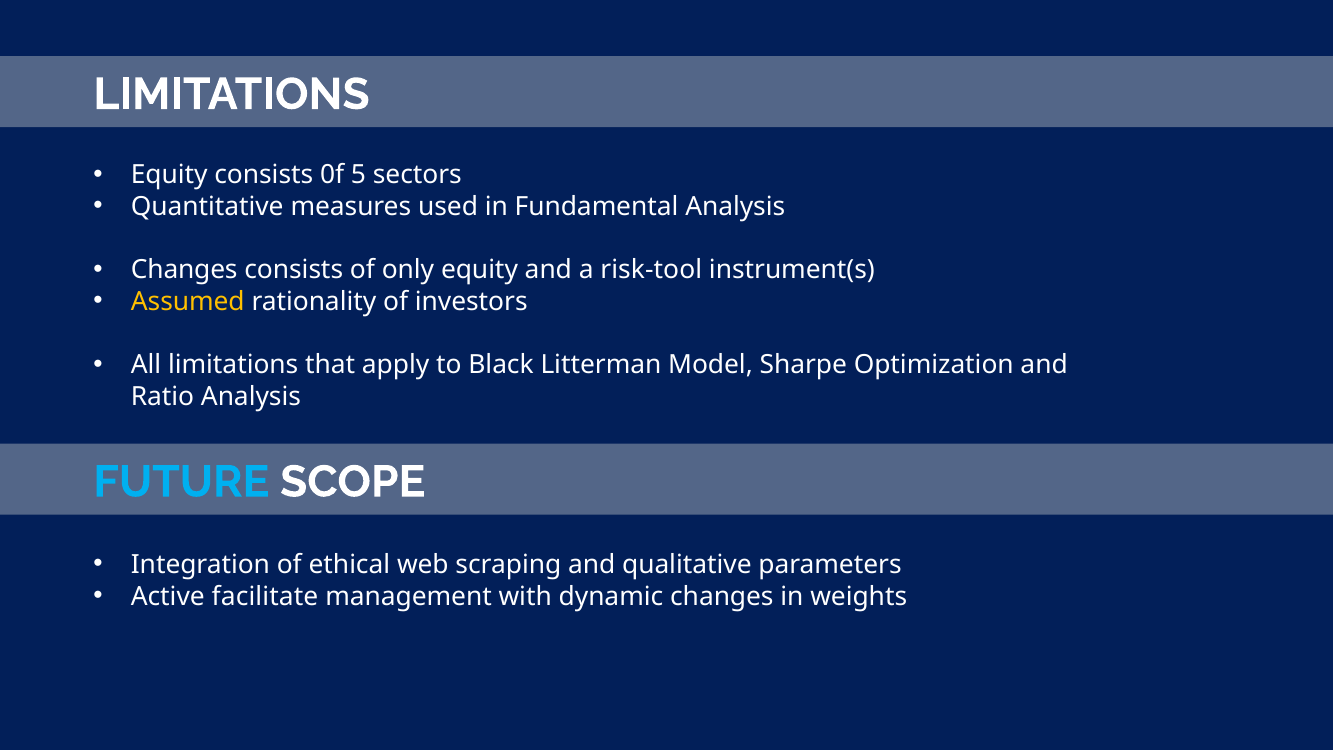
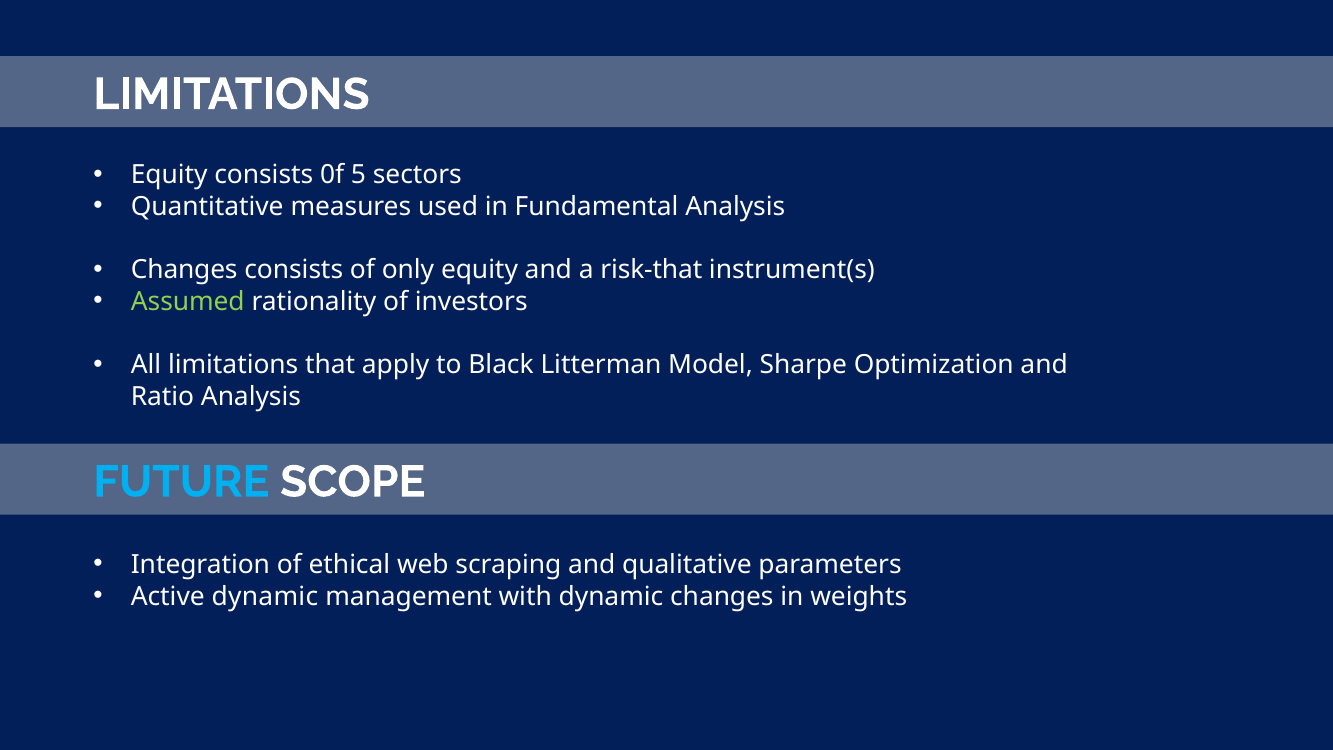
risk-tool: risk-tool -> risk-that (651, 270)
Assumed colour: yellow -> light green (188, 302)
Active facilitate: facilitate -> dynamic (265, 596)
